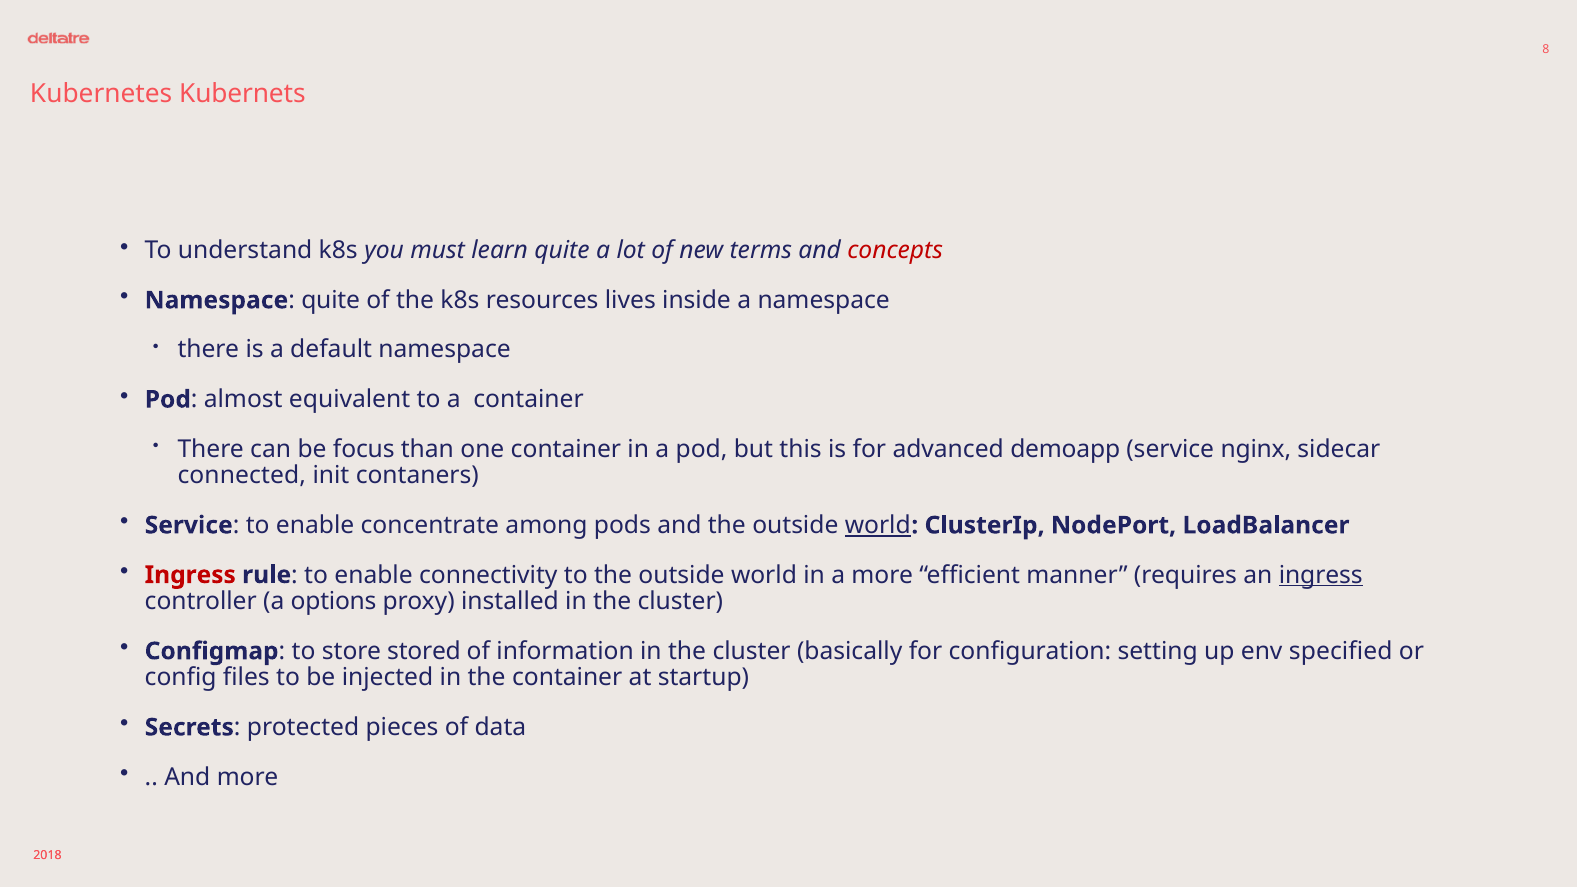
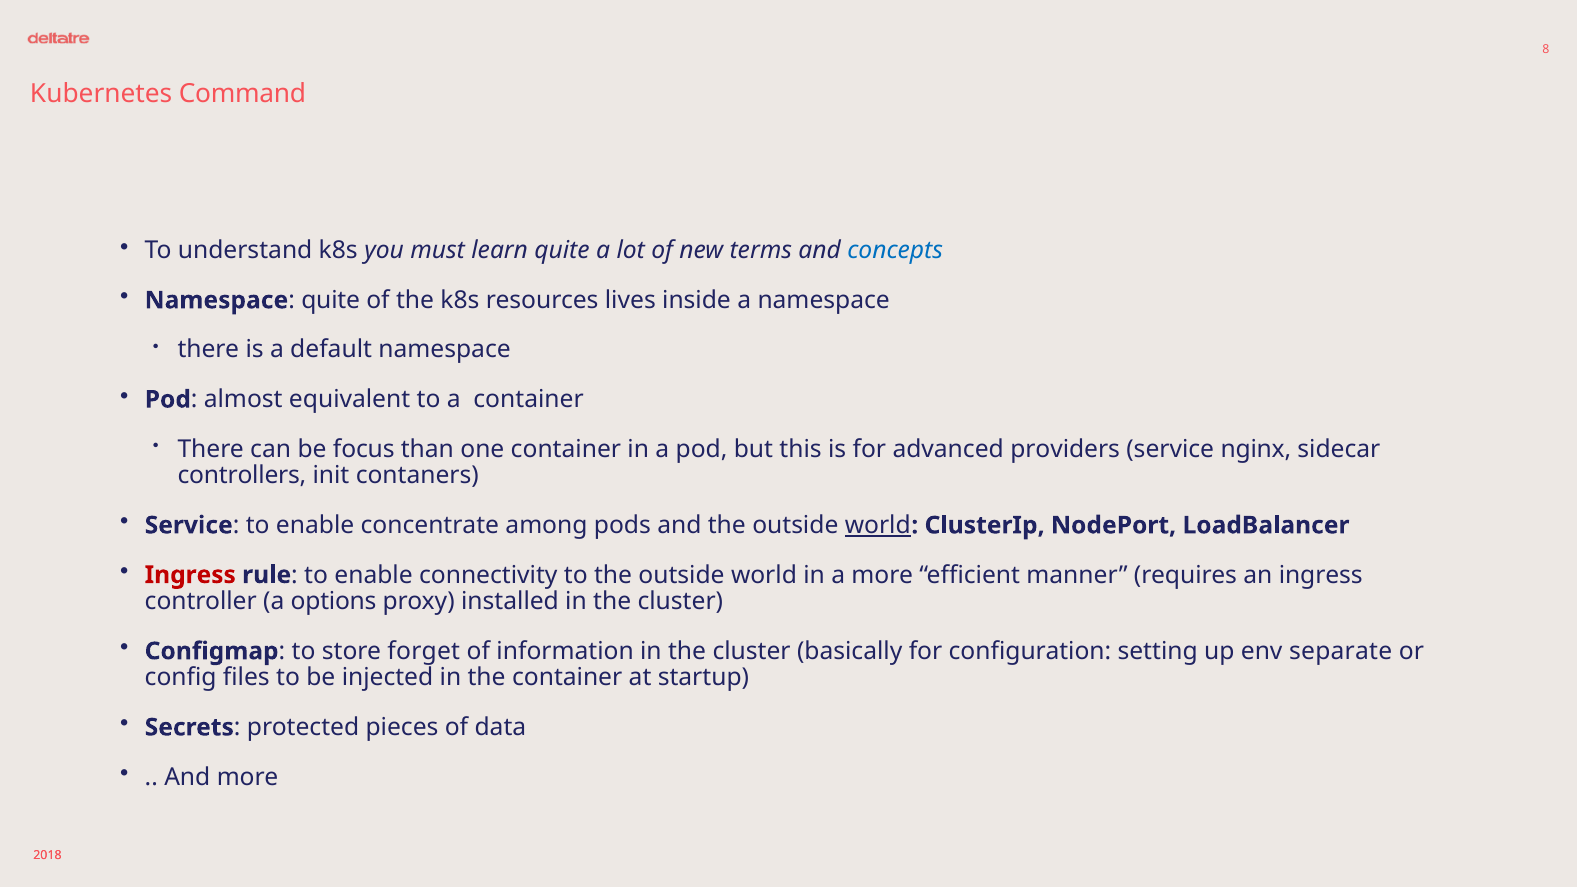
Kubernets: Kubernets -> Command (242, 94)
concepts colour: red -> blue (895, 251)
demoapp: demoapp -> providers (1065, 449)
connected: connected -> controllers (242, 476)
ingress underline: present -> none (1321, 575)
stored: stored -> forget (424, 651)
specified: specified -> separate (1341, 651)
